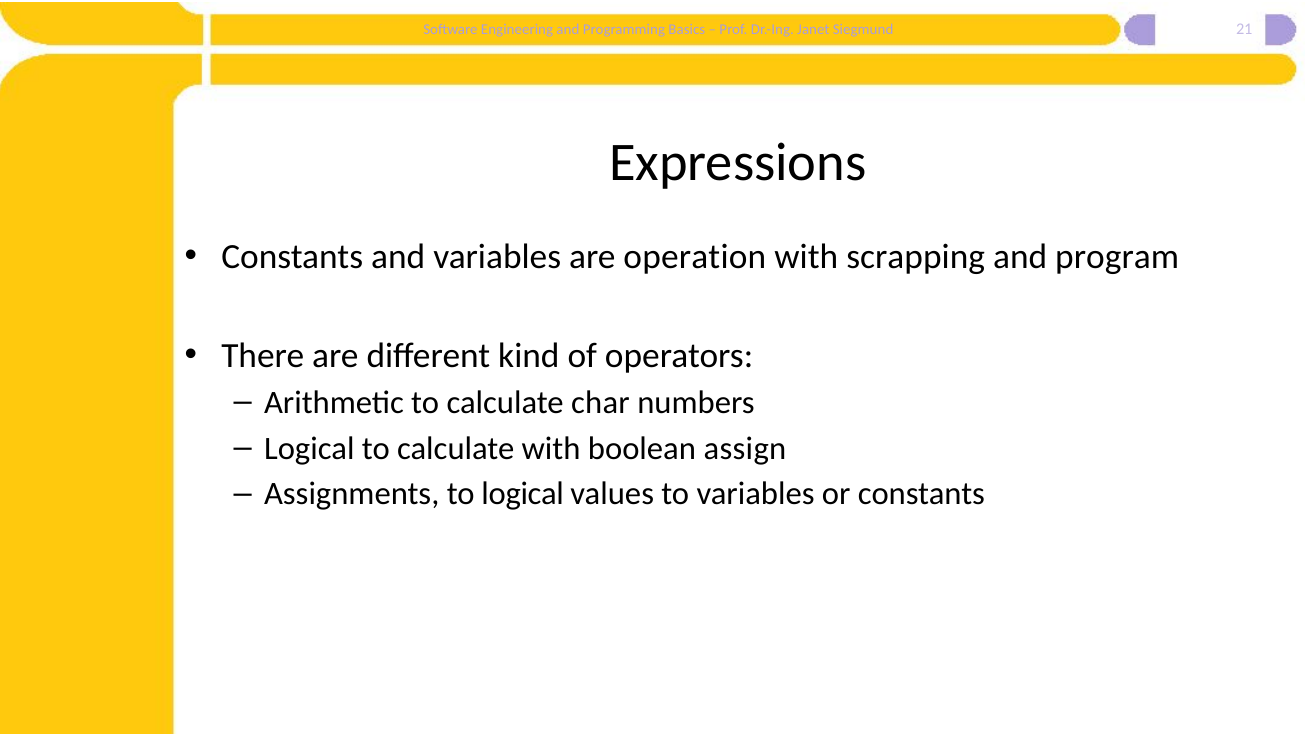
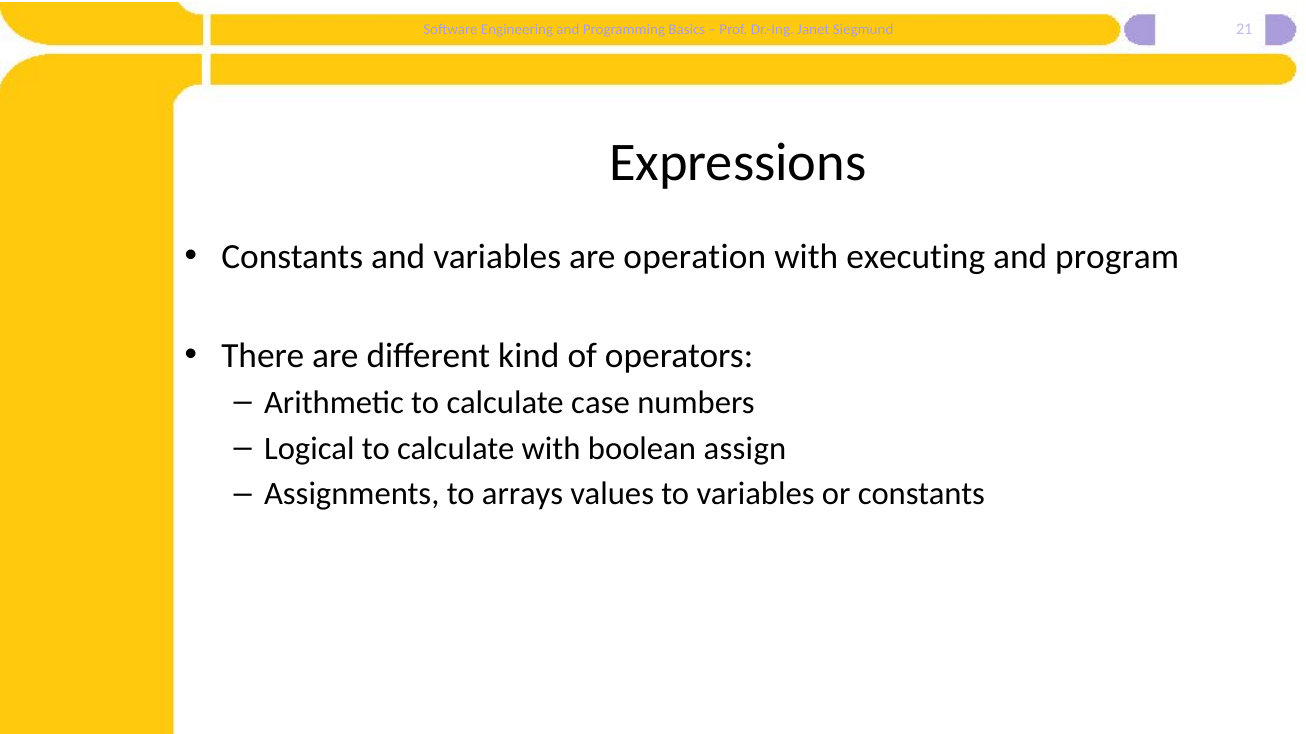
scrapping: scrapping -> executing (916, 257)
char: char -> case (601, 403)
to logical: logical -> arrays (523, 495)
